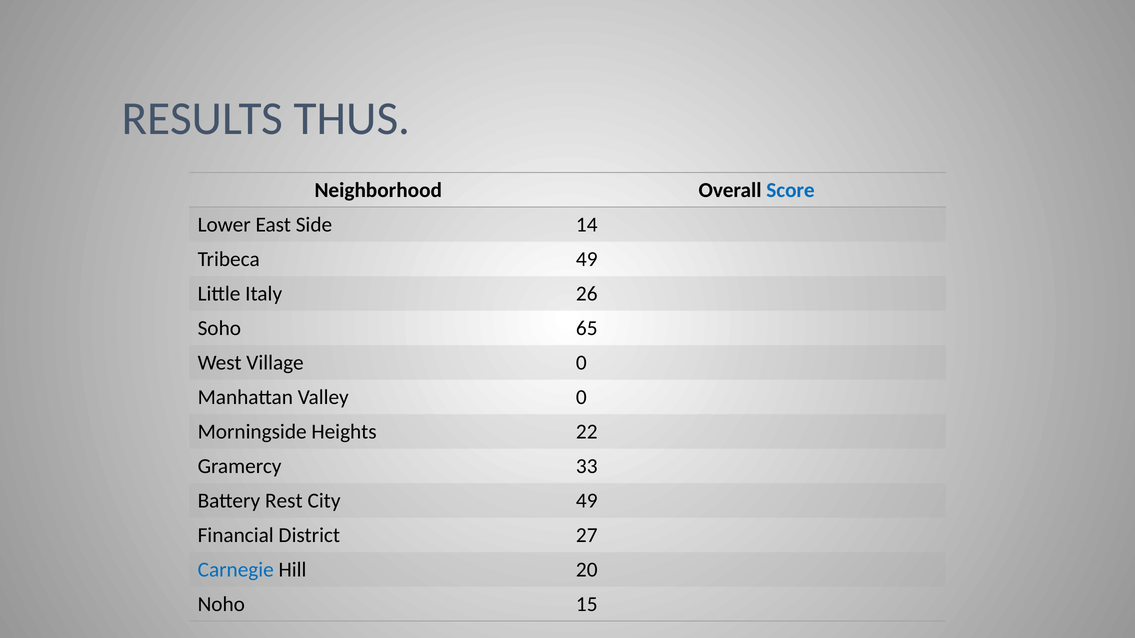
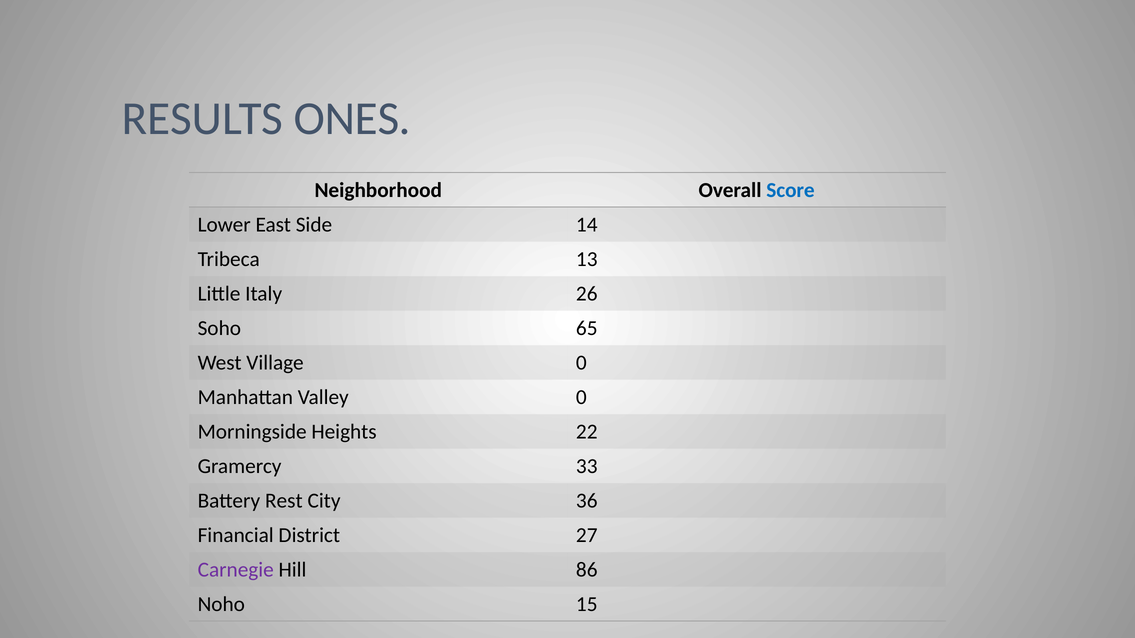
THUS: THUS -> ONES (352, 119)
Tribeca 49: 49 -> 13 (587, 259)
City 49: 49 -> 36 (587, 501)
Carnegie colour: blue -> purple (236, 570)
20: 20 -> 86 (587, 570)
